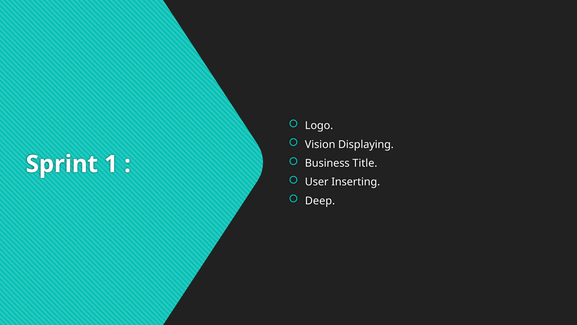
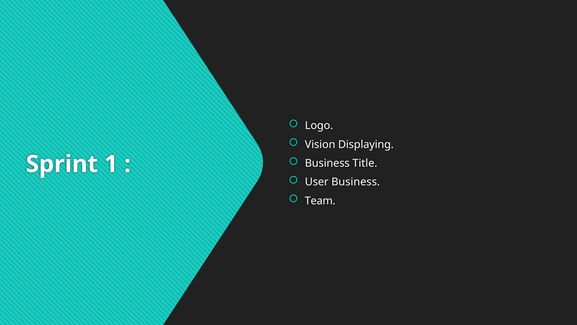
User Inserting: Inserting -> Business (356, 182)
Deep: Deep -> Team (320, 201)
